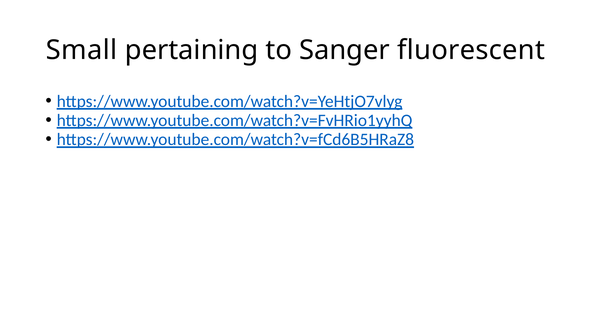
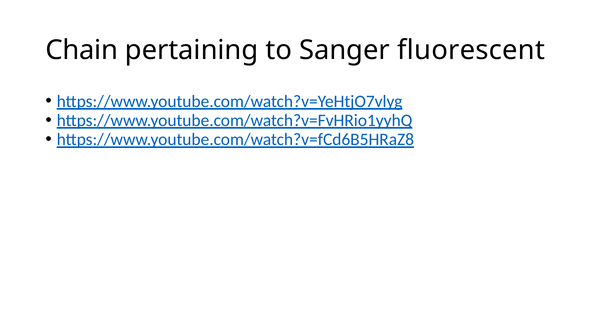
Small: Small -> Chain (82, 50)
